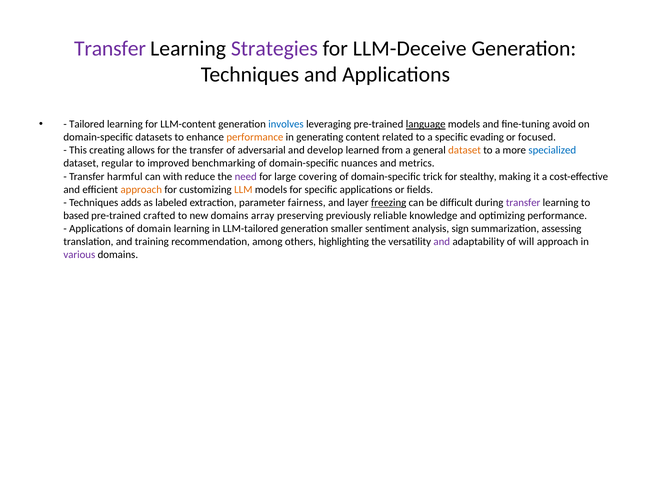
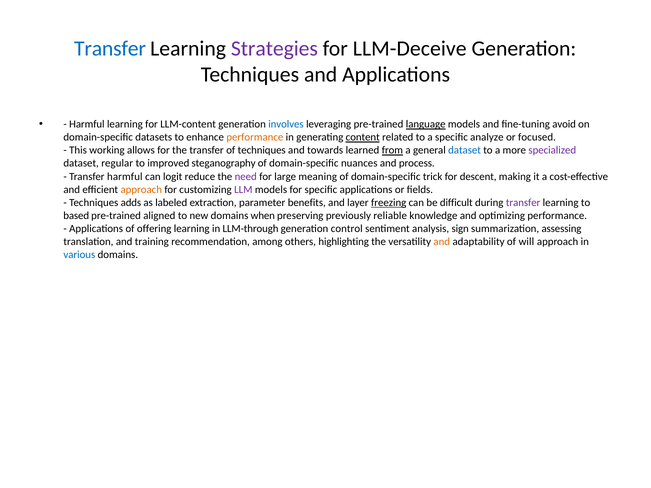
Transfer colour: purple -> blue (110, 49)
Tailored: Tailored -> Harmful (87, 124)
content underline: none -> present (363, 137)
evading: evading -> analyze (487, 137)
creating: creating -> working (107, 150)
of adversarial: adversarial -> techniques (262, 150)
develop: develop -> towards (325, 150)
from underline: none -> present (392, 150)
dataset colour: orange -> blue (465, 150)
specialized colour: blue -> purple (552, 150)
benchmarking: benchmarking -> steganography (224, 164)
metrics: metrics -> process (417, 164)
with: with -> logit (173, 177)
covering: covering -> meaning (318, 177)
stealthy: stealthy -> descent (478, 177)
LLM colour: orange -> purple (243, 190)
fairness: fairness -> benefits (307, 203)
crafted: crafted -> aligned (159, 216)
array: array -> when (263, 216)
domain: domain -> offering (154, 229)
LLM-tailored: LLM-tailored -> LLM-through (251, 229)
smaller: smaller -> control (347, 229)
and colour: purple -> orange (442, 242)
various colour: purple -> blue (79, 255)
